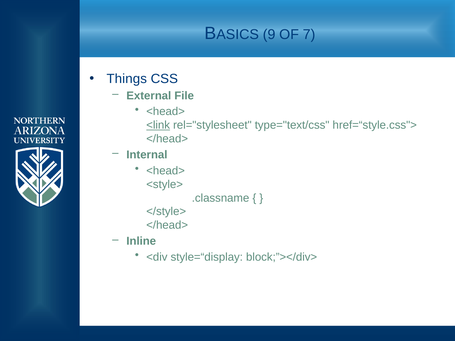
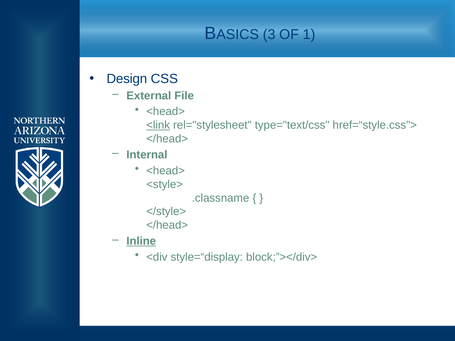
9: 9 -> 3 (269, 34)
7: 7 -> 1 (309, 34)
Things: Things -> Design (127, 79)
Inline underline: none -> present (141, 241)
